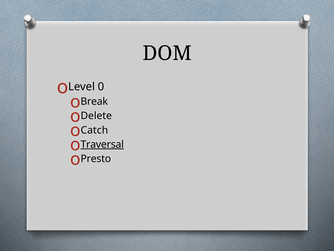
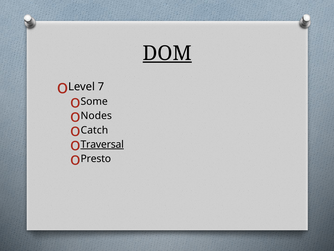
DOM underline: none -> present (167, 53)
0: 0 -> 7 (101, 87)
Break: Break -> Some (94, 101)
Delete: Delete -> Nodes (96, 116)
